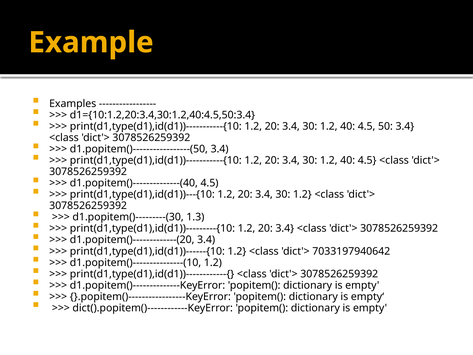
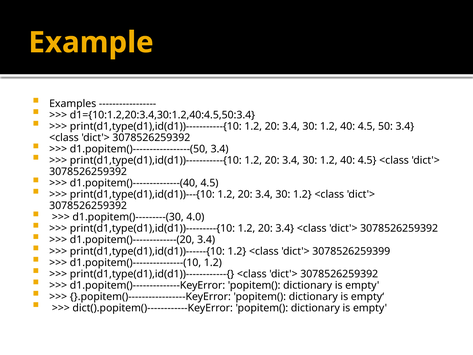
1.3: 1.3 -> 4.0 (195, 217)
7033197940642: 7033197940642 -> 3078526259399 (351, 251)
